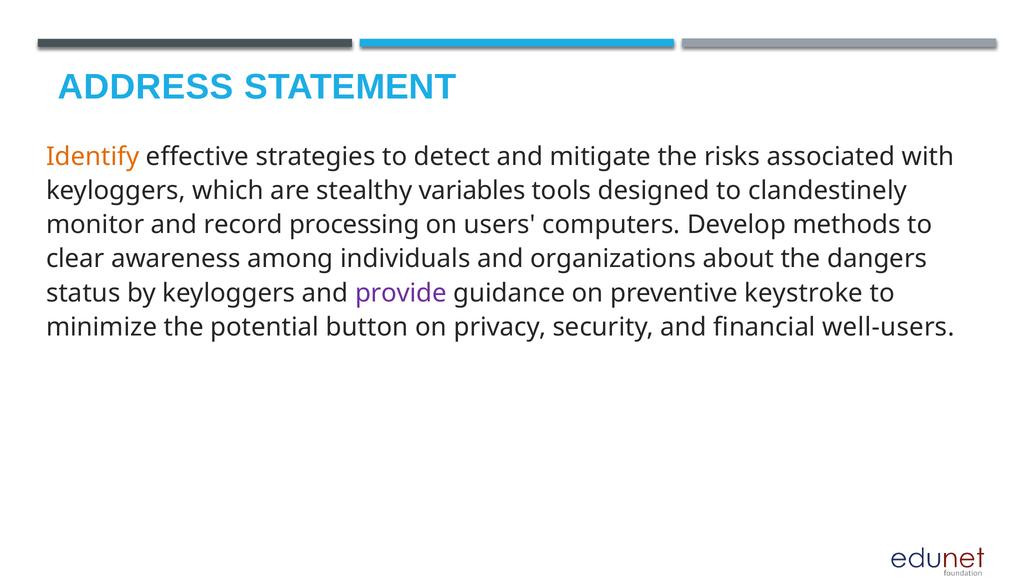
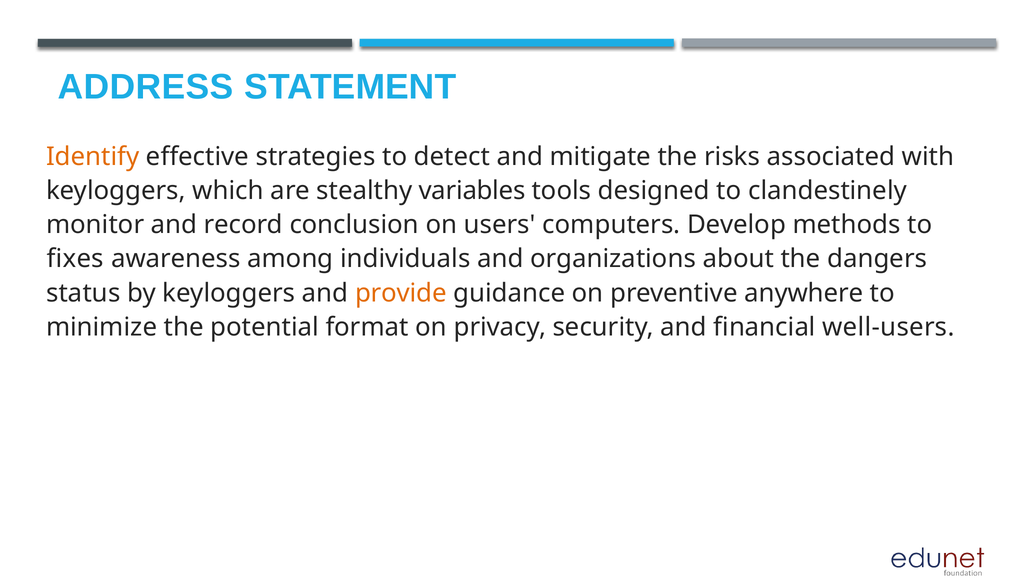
processing: processing -> conclusion (354, 225)
clear: clear -> fixes (75, 259)
provide colour: purple -> orange (401, 293)
keystroke: keystroke -> anywhere (804, 293)
button: button -> format (367, 327)
